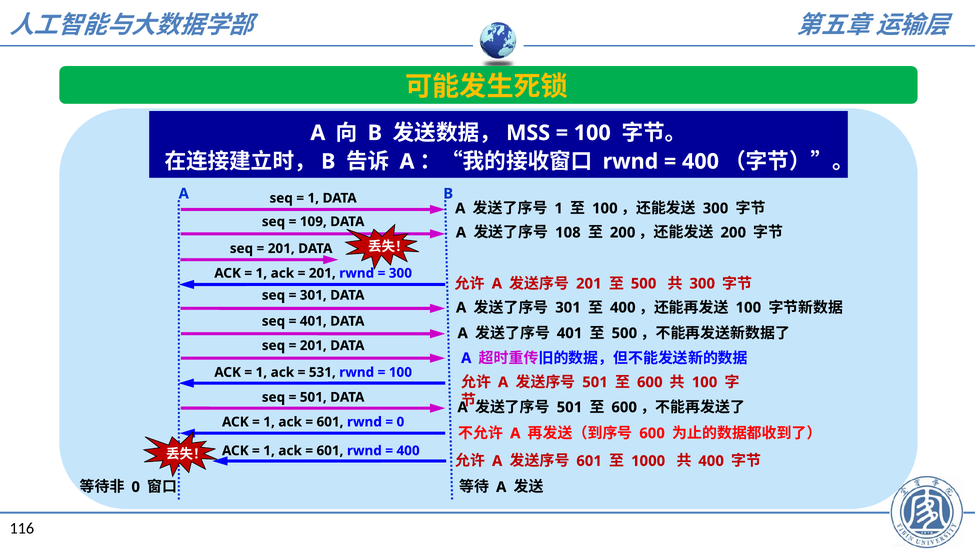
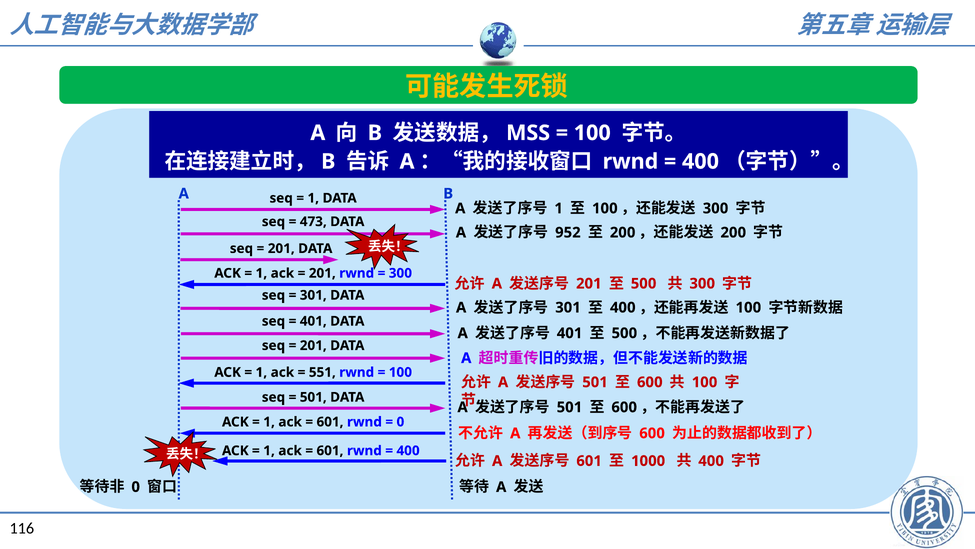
109: 109 -> 473 (313, 221)
108: 108 -> 952 (568, 232)
531: 531 -> 551 (322, 372)
